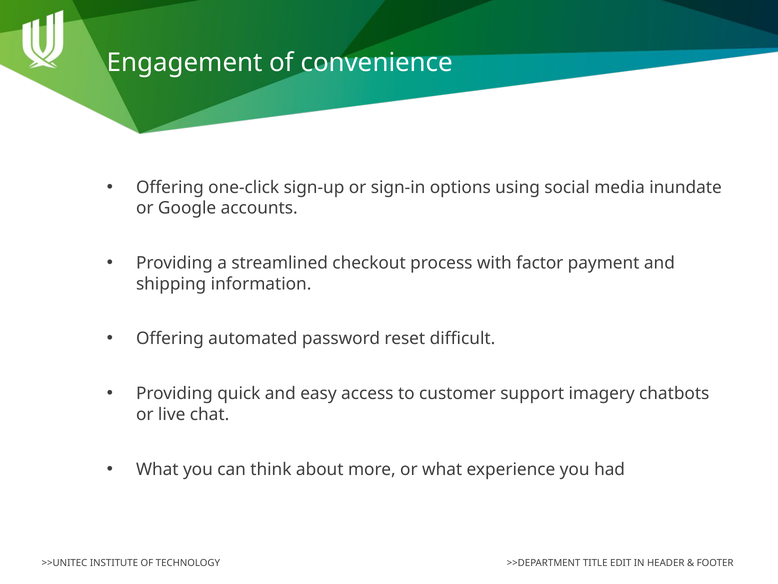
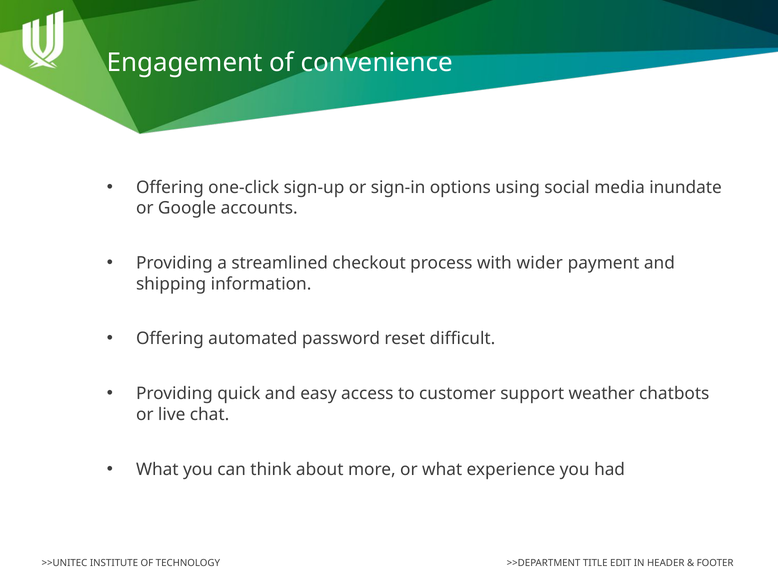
factor: factor -> wider (540, 263)
imagery: imagery -> weather (602, 393)
